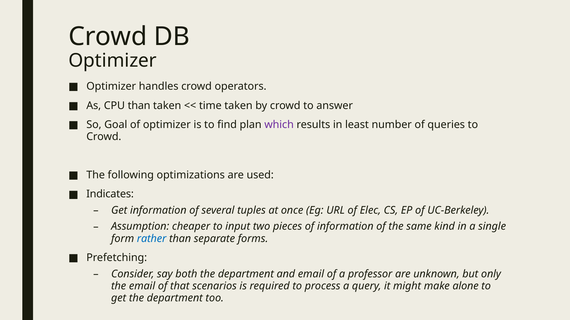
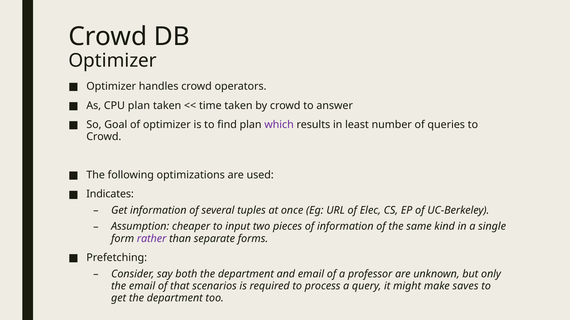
CPU than: than -> plan (139, 106)
rather colour: blue -> purple (152, 239)
alone: alone -> saves (465, 286)
